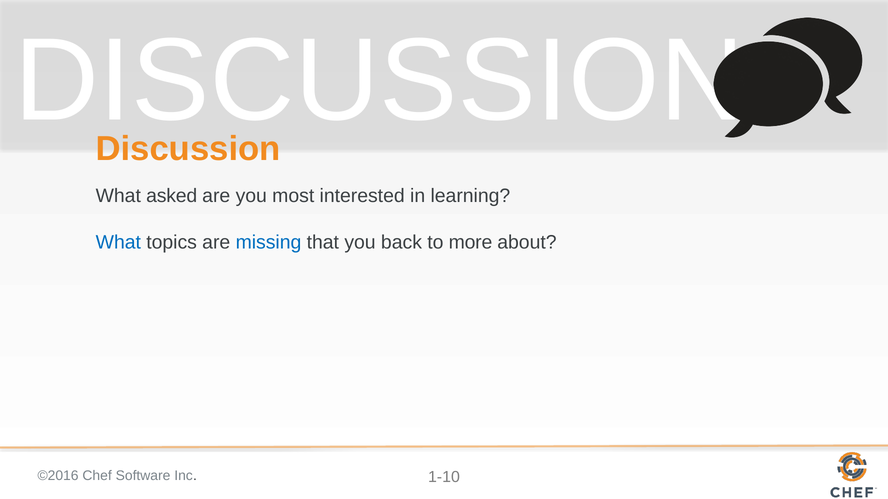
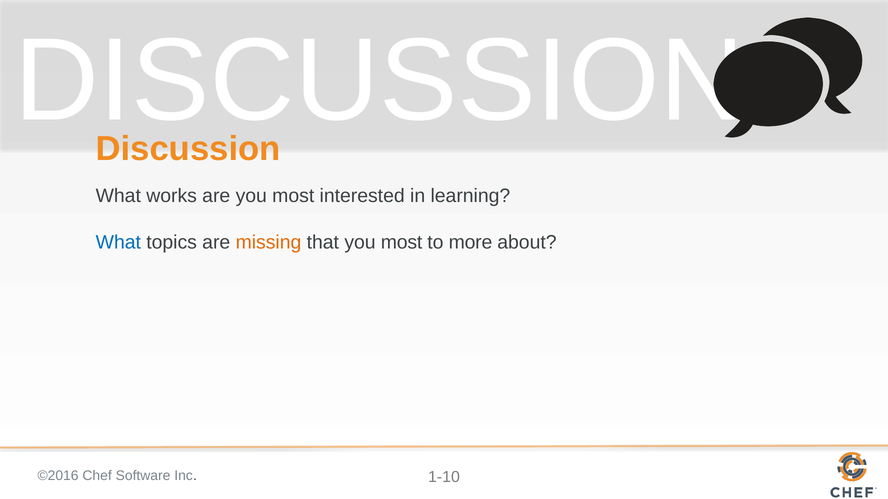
asked: asked -> works (172, 196)
missing colour: blue -> orange (269, 243)
that you back: back -> most (402, 243)
